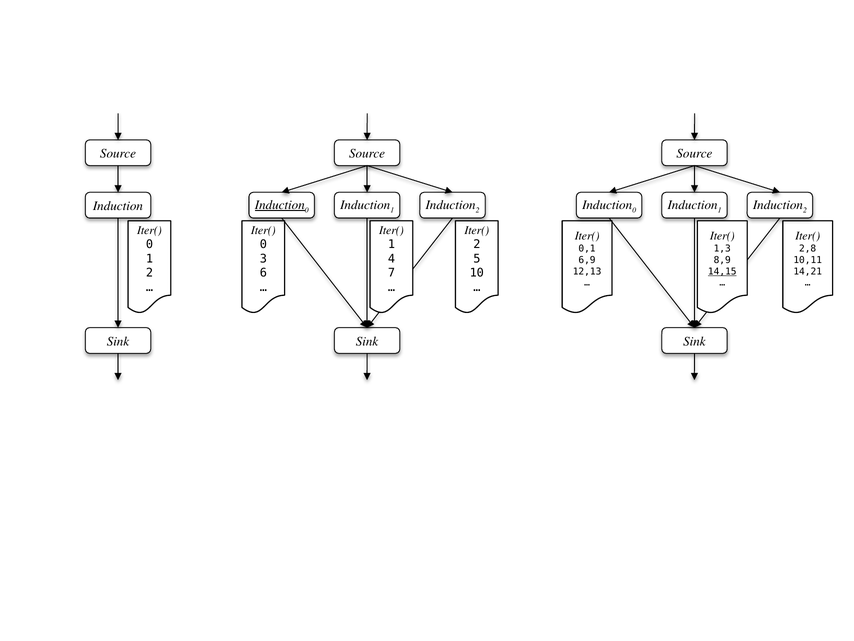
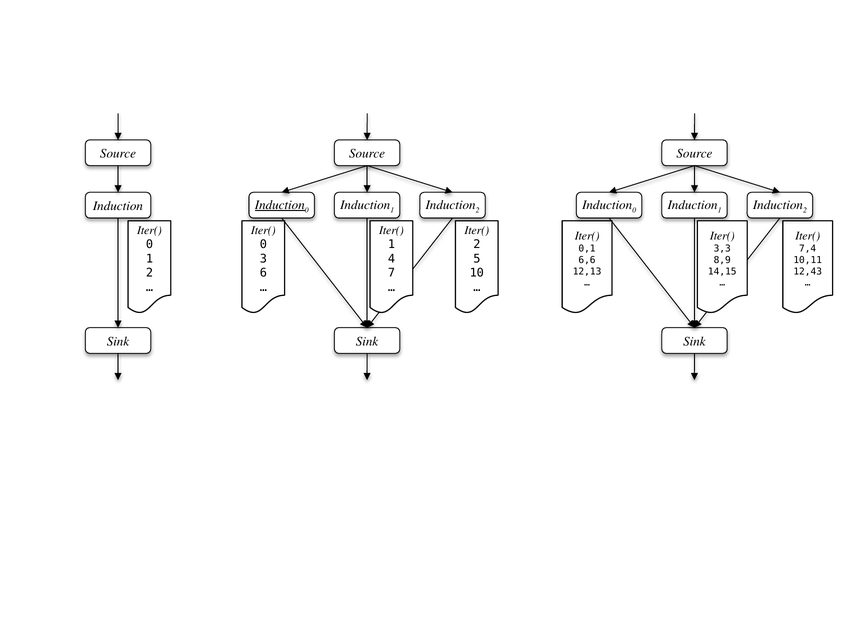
1,3: 1,3 -> 3,3 (722, 249)
2,8: 2,8 -> 7,4 (808, 249)
6,9: 6,9 -> 6,6 (587, 260)
14,15 underline: present -> none (722, 271)
14,21: 14,21 -> 12,43 (808, 271)
